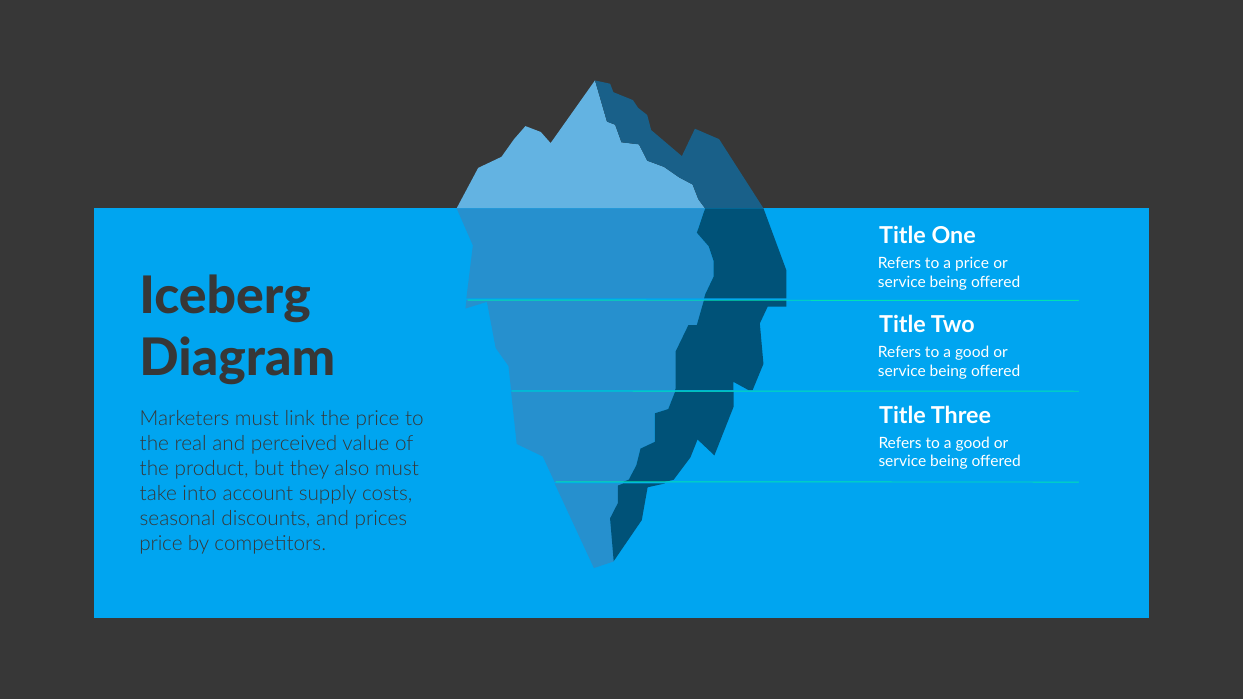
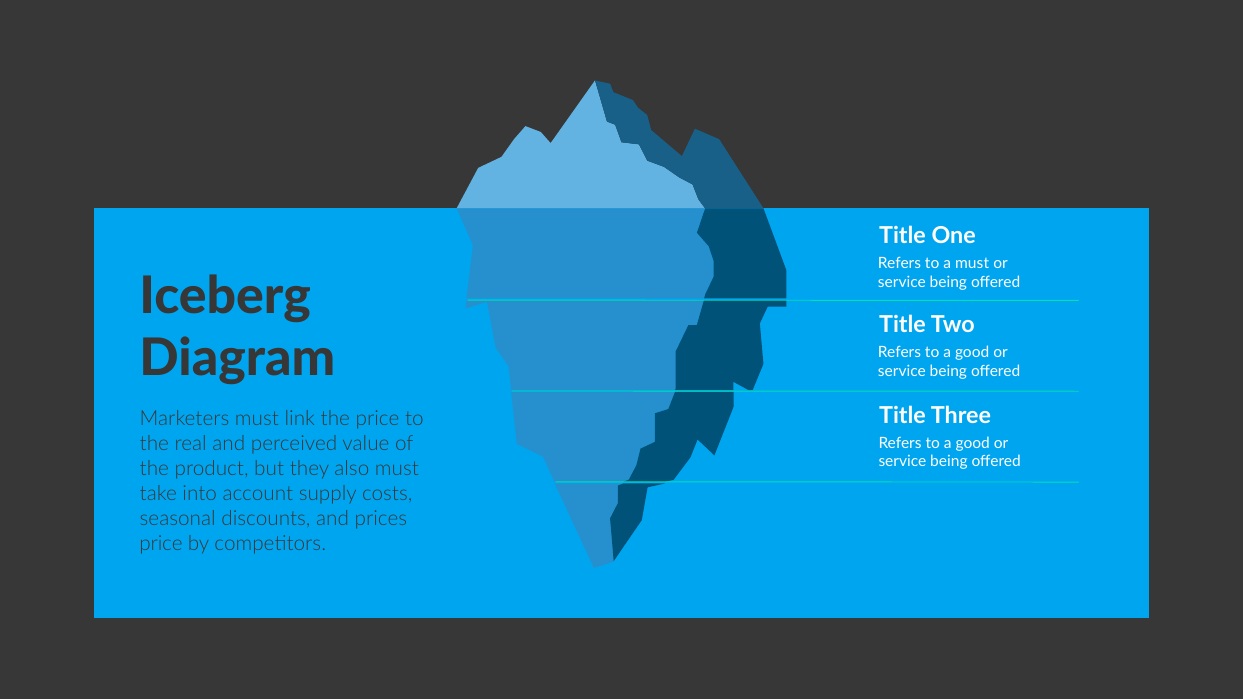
a price: price -> must (972, 263)
